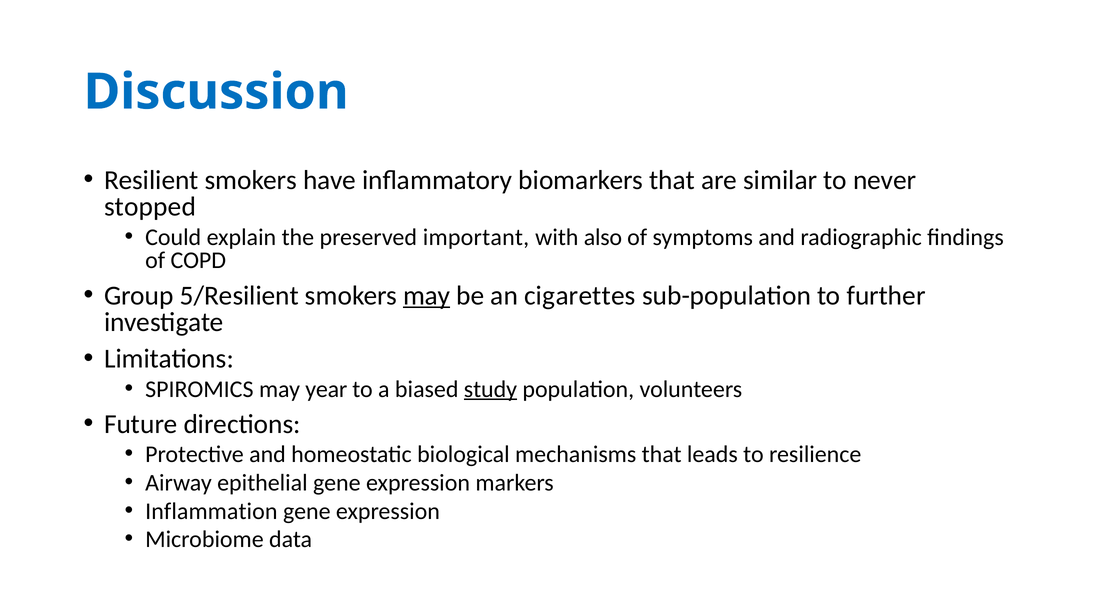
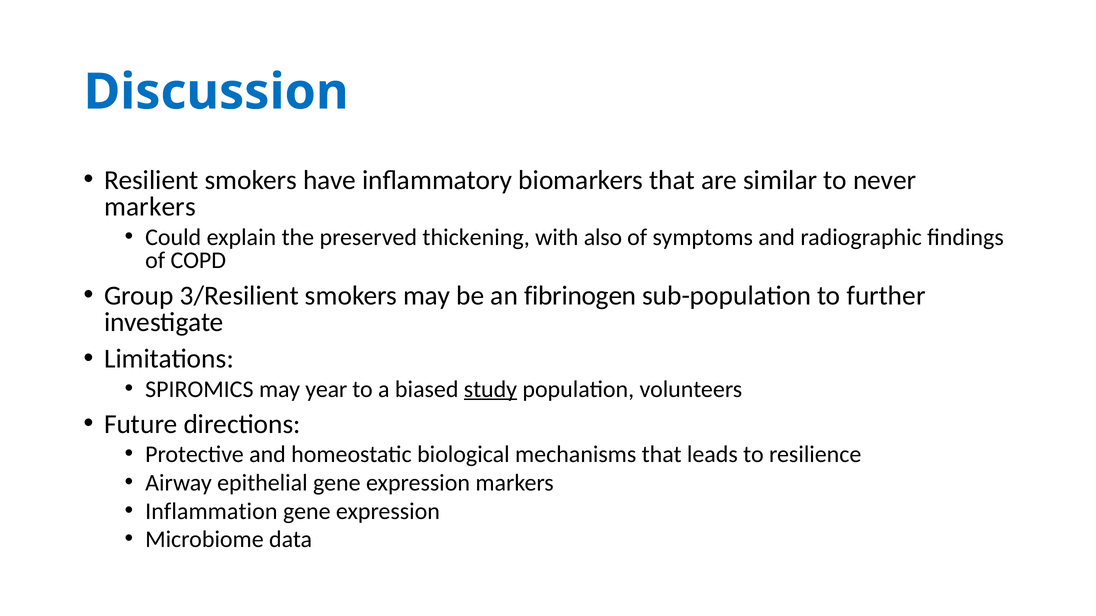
stopped: stopped -> markers (150, 207)
important: important -> thickening (476, 237)
5/Resilient: 5/Resilient -> 3/Resilient (239, 296)
may underline: present -> none (427, 296)
cigarettes: cigarettes -> fibrinogen (580, 296)
